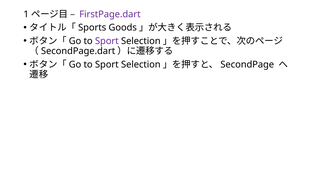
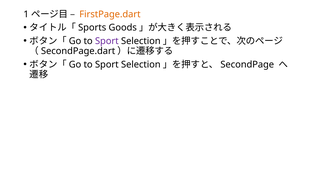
FirstPage.dart colour: purple -> orange (110, 14)
